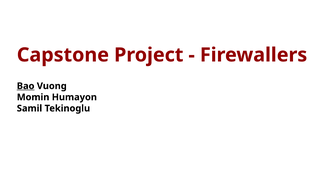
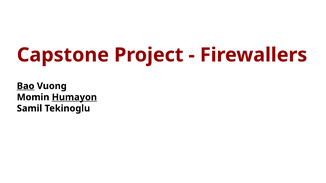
Humayon underline: none -> present (74, 97)
